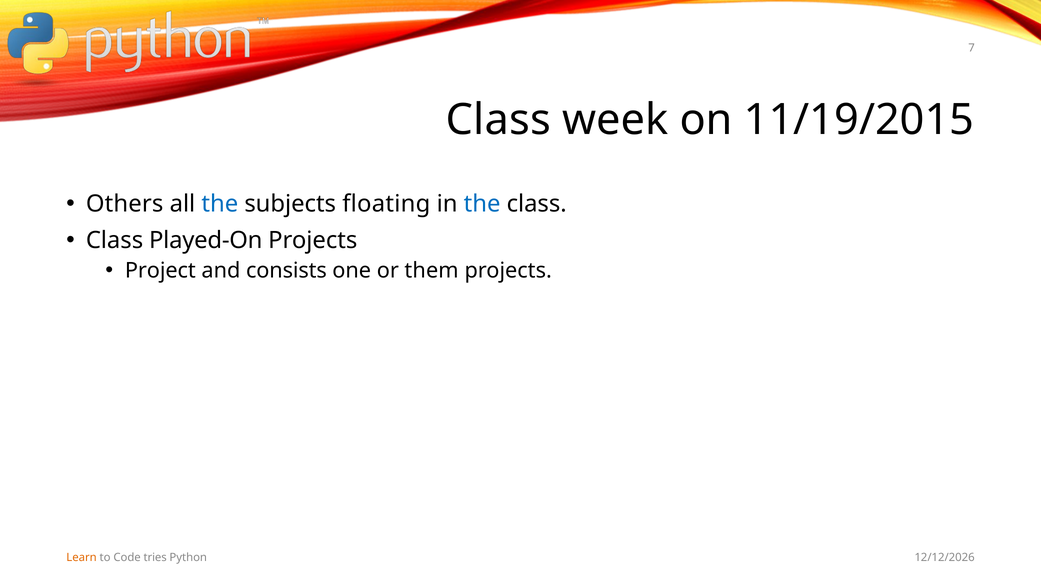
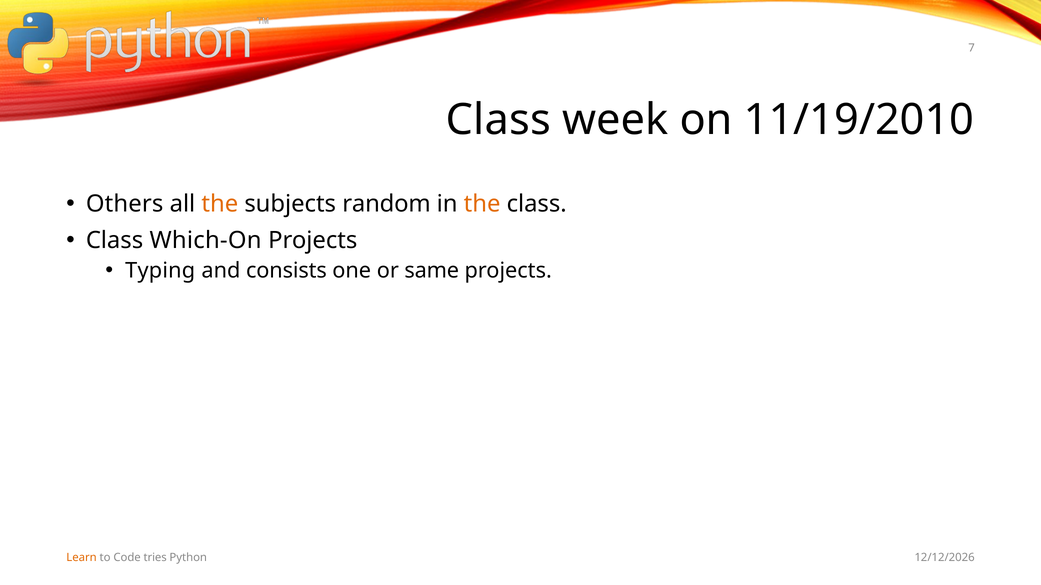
11/19/2015: 11/19/2015 -> 11/19/2010 (859, 120)
the colour: blue -> orange (220, 204)
floating: floating -> random (387, 204)
the colour: blue -> orange (482, 204)
Played-On: Played-On -> Which-On (206, 241)
Project: Project -> Typing (160, 271)
them: them -> same (432, 271)
